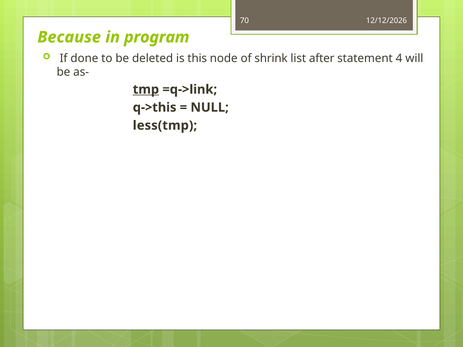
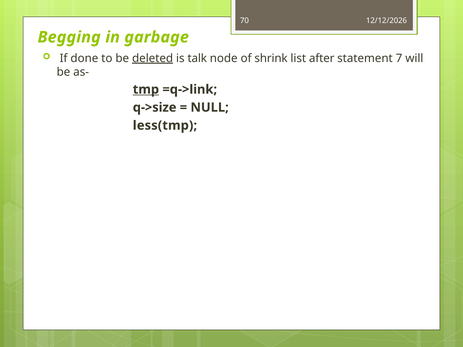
Because: Because -> Begging (69, 37)
program: program -> garbage (157, 37)
deleted underline: none -> present (153, 58)
this: this -> talk (197, 58)
4: 4 -> 7 (399, 58)
q->this: q->this -> q->size (155, 107)
